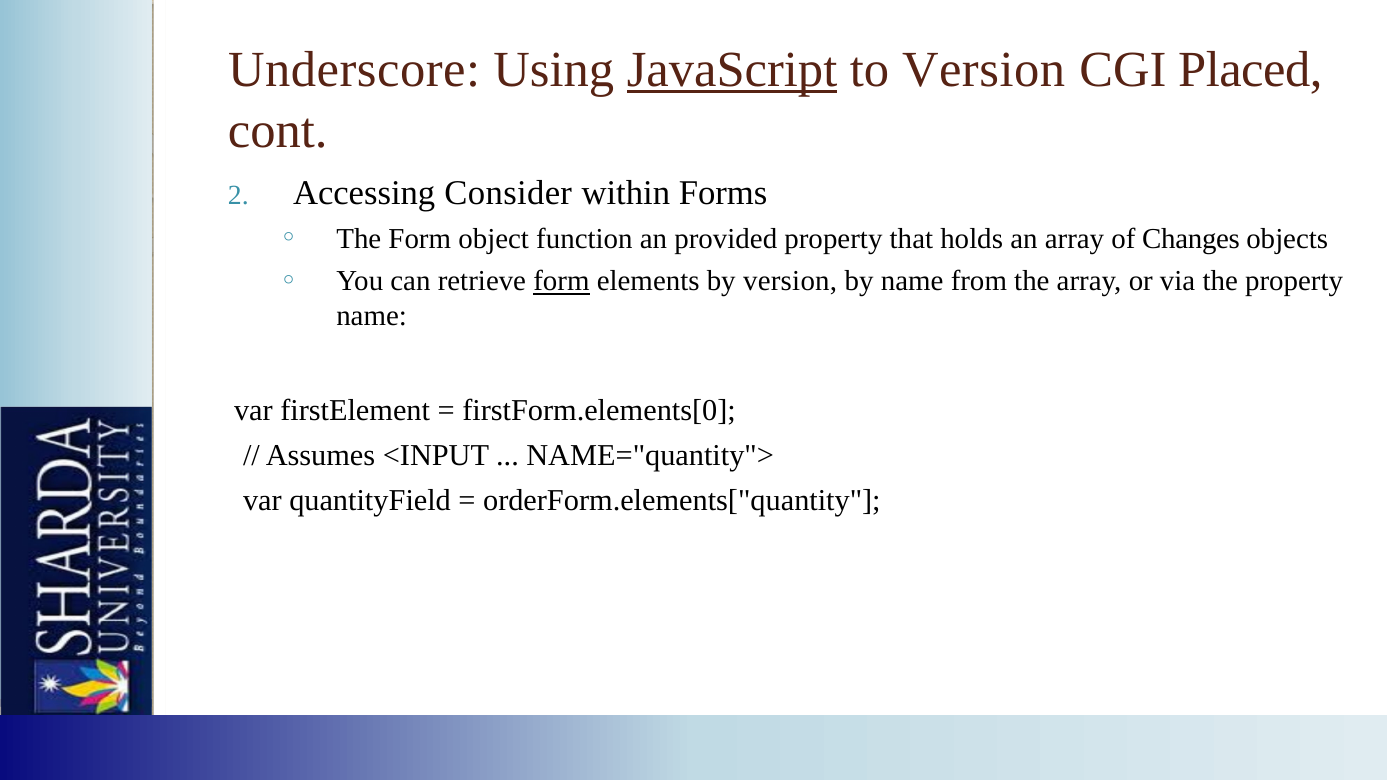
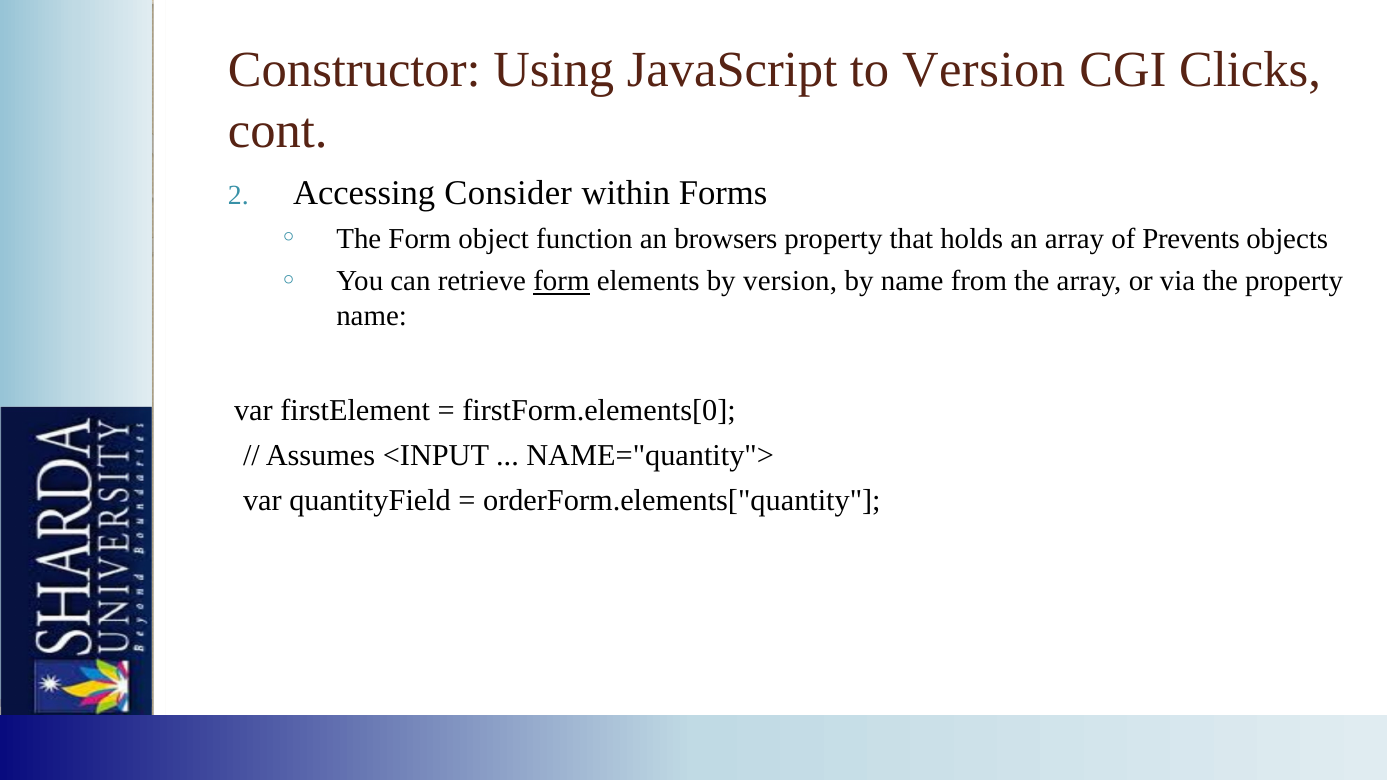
Underscore: Underscore -> Constructor (354, 70)
JavaScript underline: present -> none (732, 70)
Placed: Placed -> Clicks (1250, 70)
provided: provided -> browsers (726, 239)
Changes: Changes -> Prevents (1191, 239)
